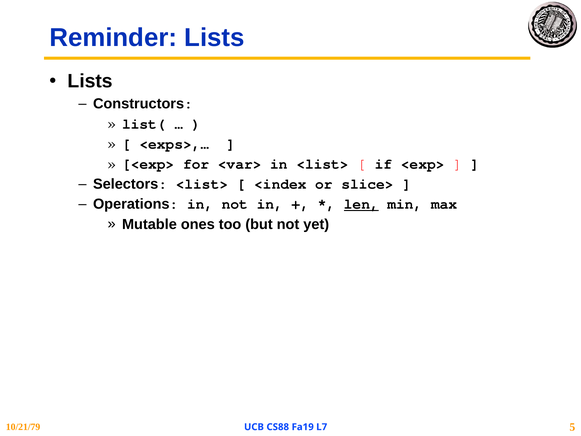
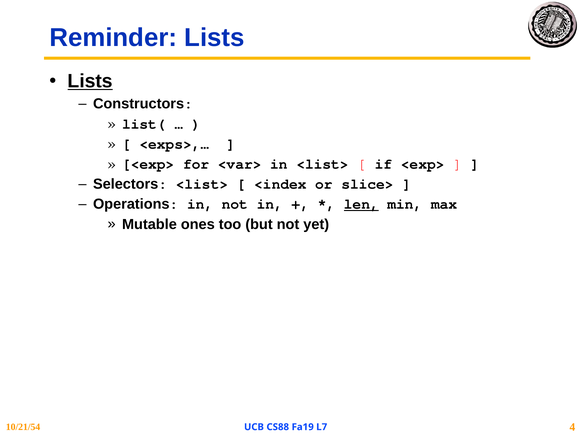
Lists underline: none -> present (90, 81)
10/21/79: 10/21/79 -> 10/21/54 (23, 427)
5: 5 -> 4 (572, 427)
